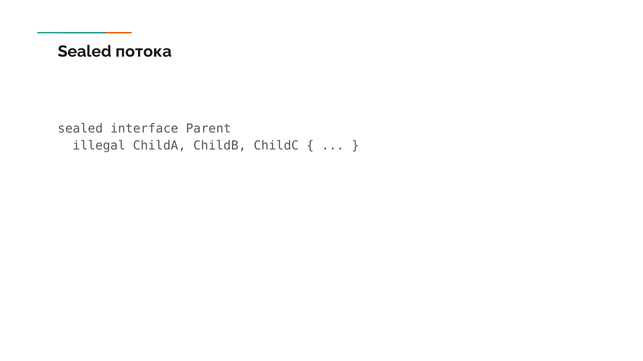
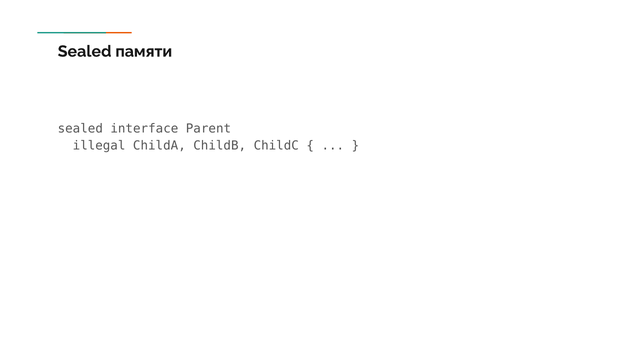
потока: потока -> памяти (144, 52)
